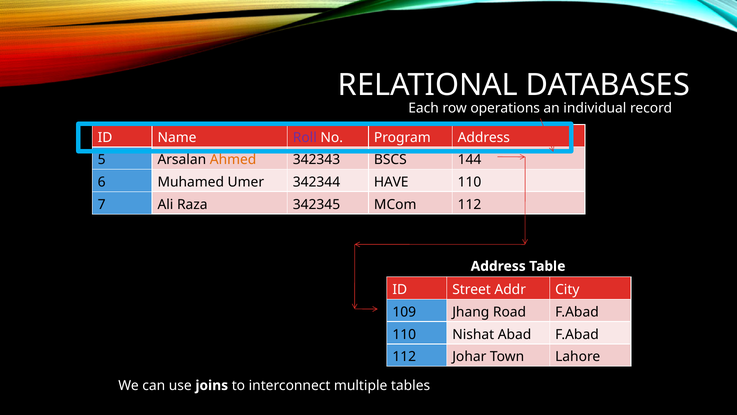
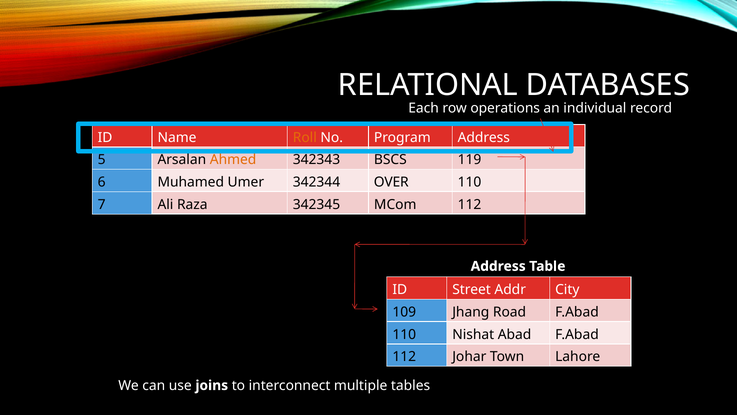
Roll colour: purple -> orange (305, 137)
144: 144 -> 119 (470, 159)
HAVE: HAVE -> OVER (391, 182)
